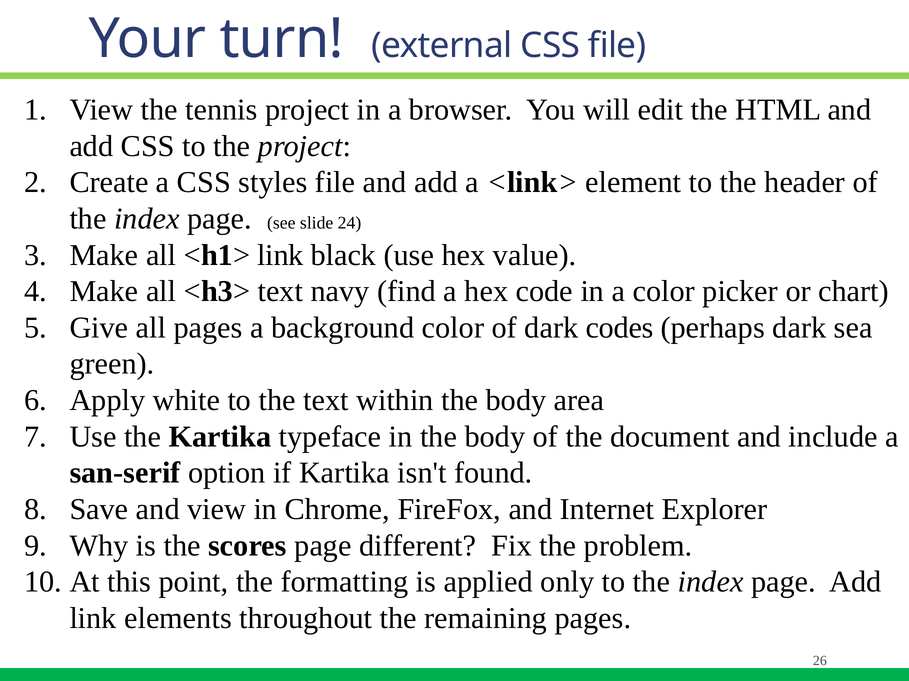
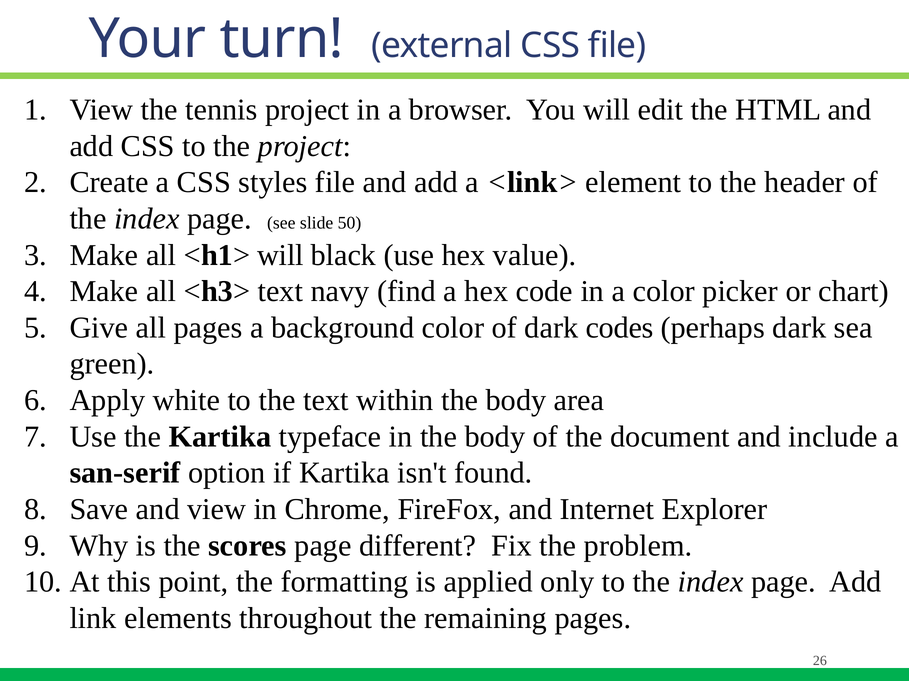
24: 24 -> 50 (350, 223)
<h1> link: link -> will (280, 255)
